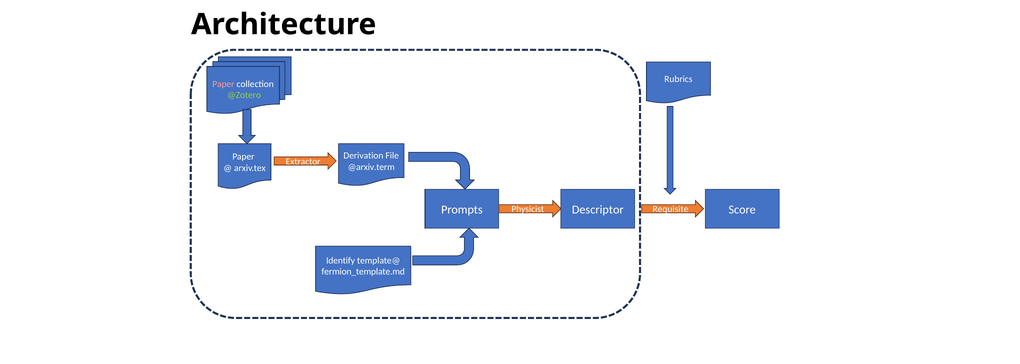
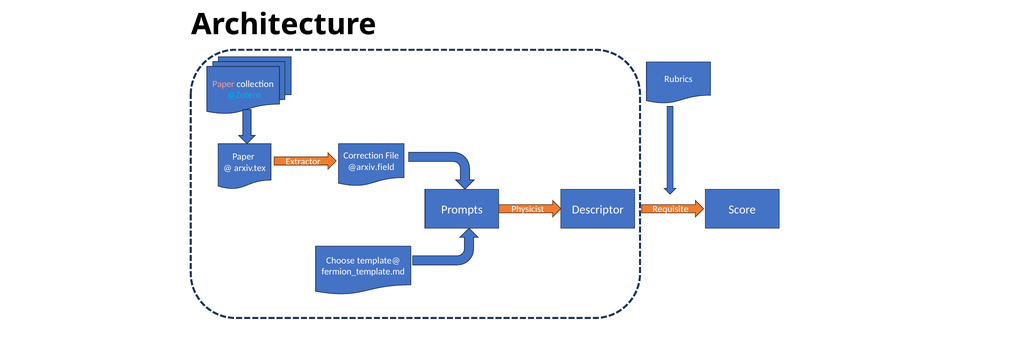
@Zotero colour: light green -> light blue (244, 95)
Derivation: Derivation -> Correction (363, 156)
@arxiv.term: @arxiv.term -> @arxiv.field (371, 167)
Identify: Identify -> Choose (341, 261)
